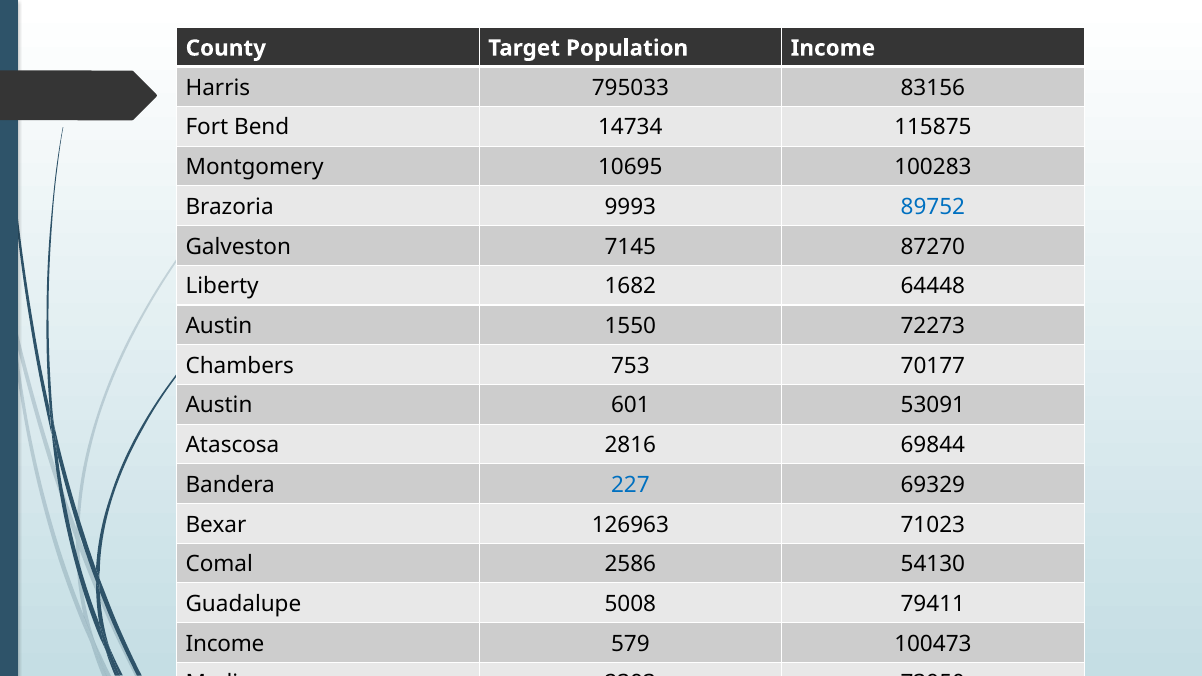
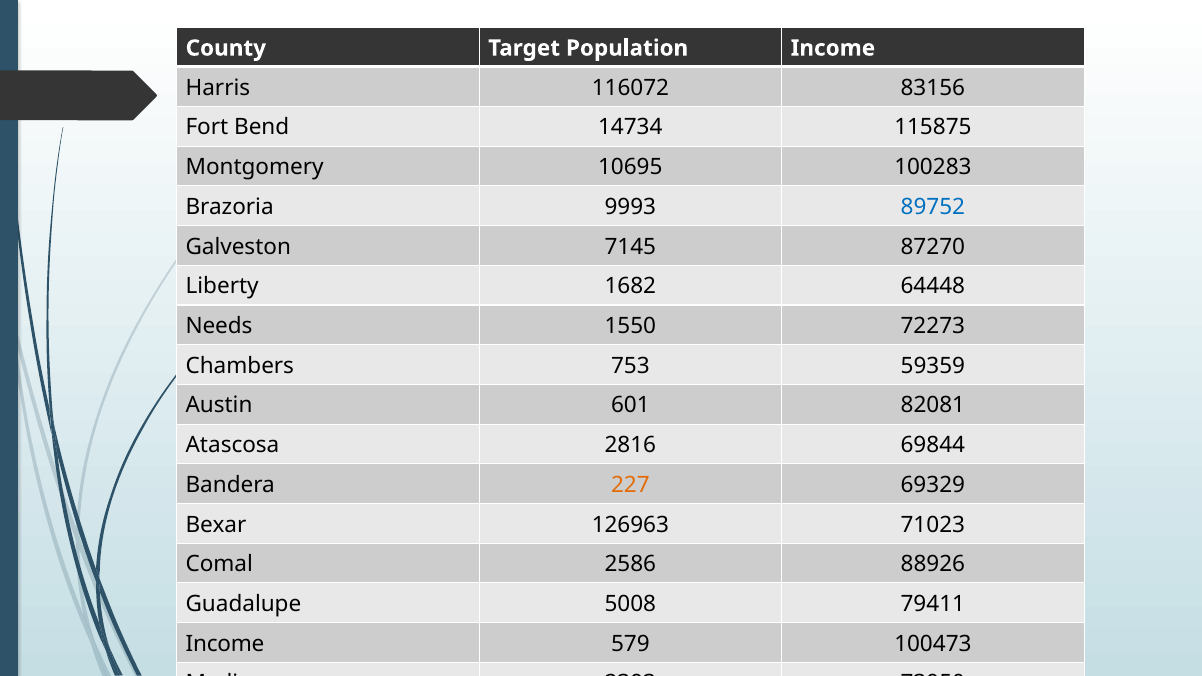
795033: 795033 -> 116072 (630, 88)
Austin: Austin -> Needs (219, 326)
70177: 70177 -> 59359 (933, 366)
53091: 53091 -> 82081 (933, 406)
227 colour: blue -> orange (630, 485)
54130: 54130 -> 88926 (933, 564)
